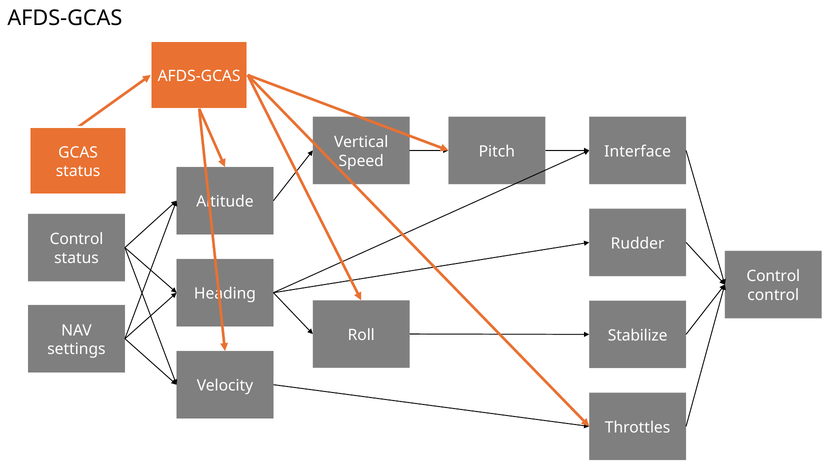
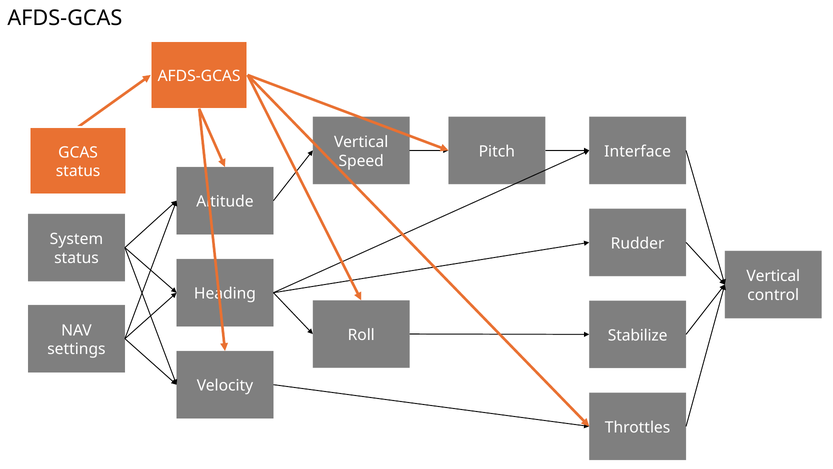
Control: Control -> System (76, 239)
Control: Control -> Vertical (773, 276)
